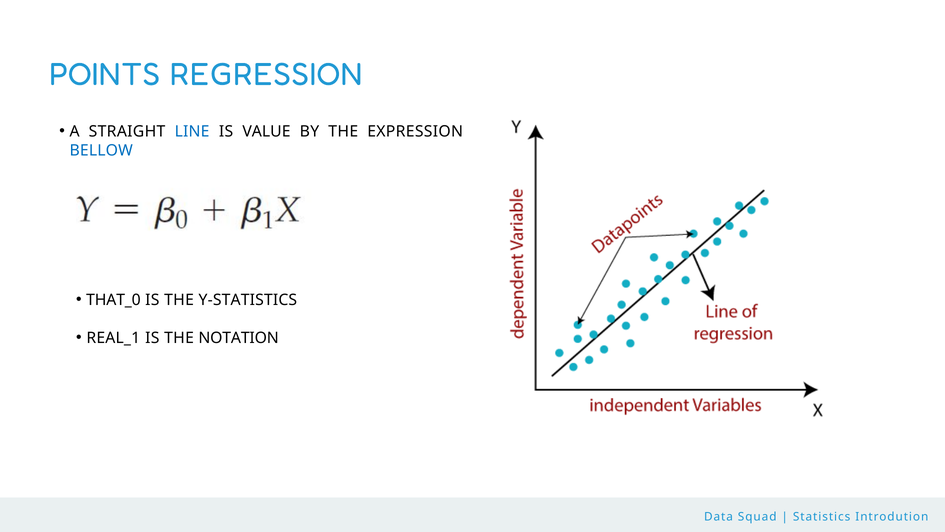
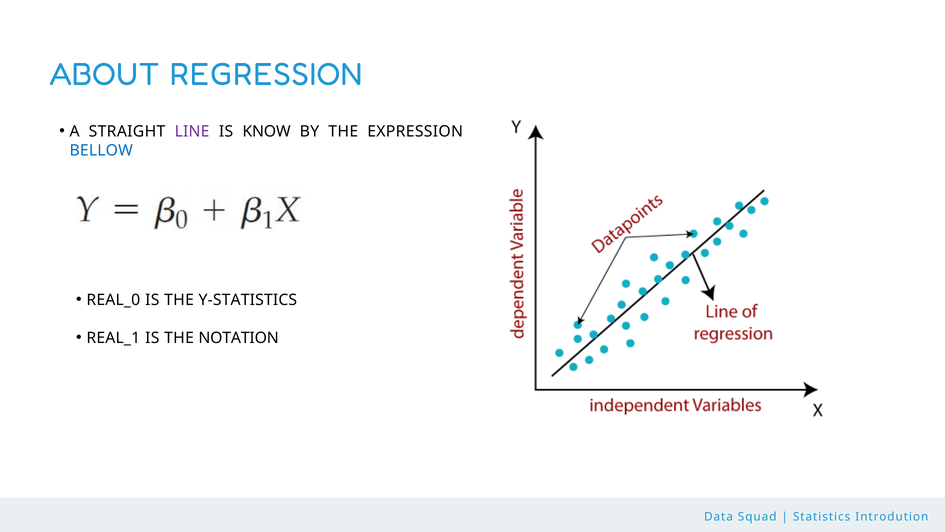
POINTS: POINTS -> ABOUT (104, 74)
LINE colour: blue -> purple (192, 131)
VALUE: VALUE -> KNOW (267, 131)
THAT_0: THAT_0 -> REAL_0 (113, 300)
